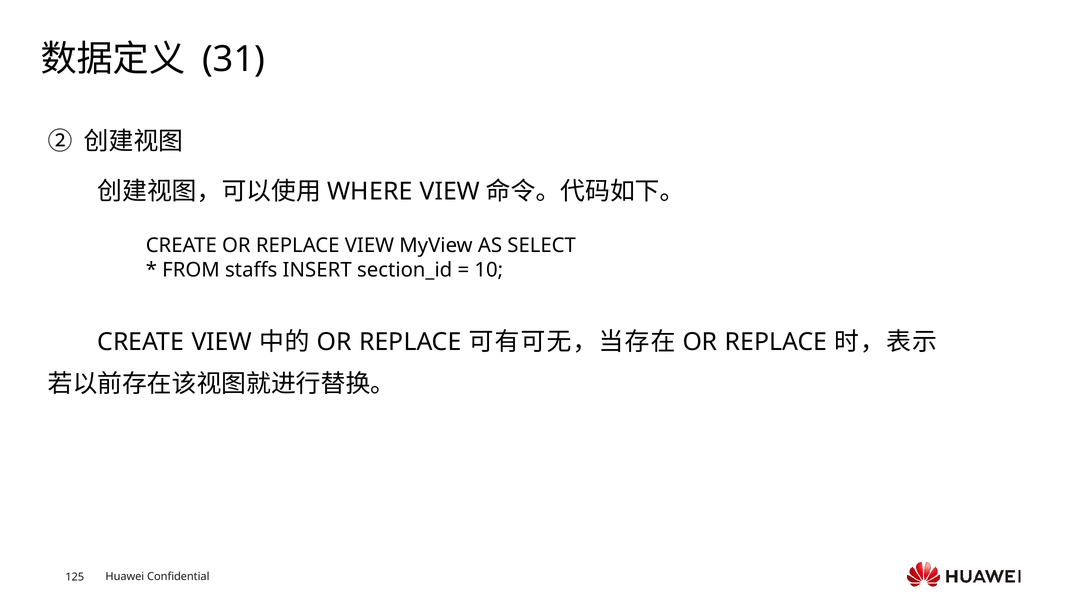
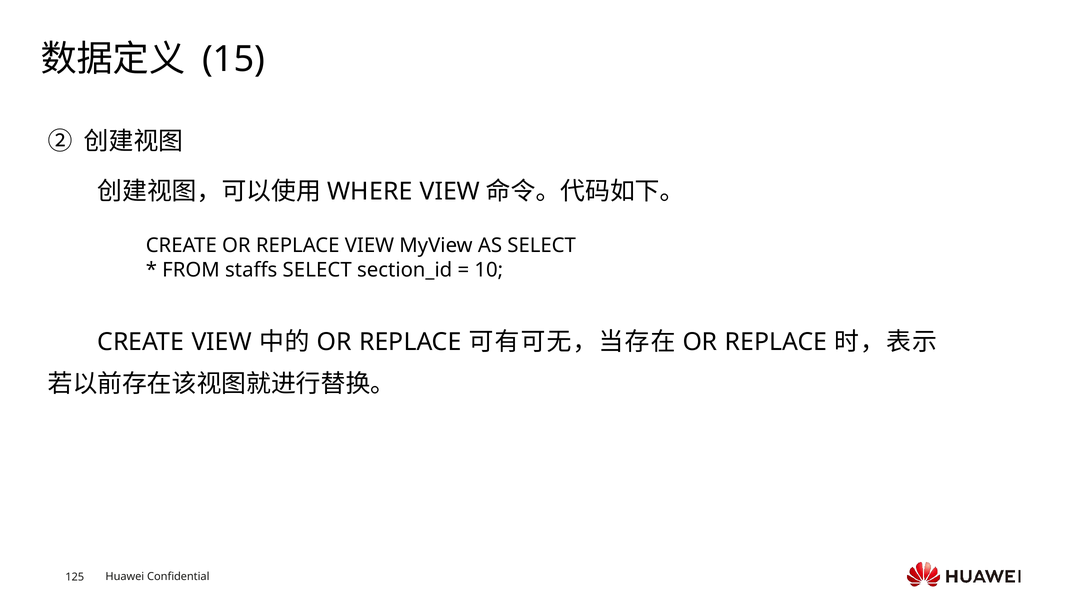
31: 31 -> 15 (234, 59)
staffs INSERT: INSERT -> SELECT (317, 270)
